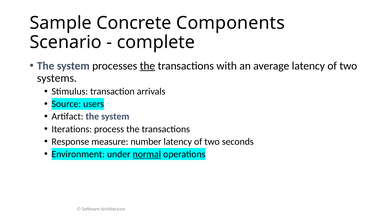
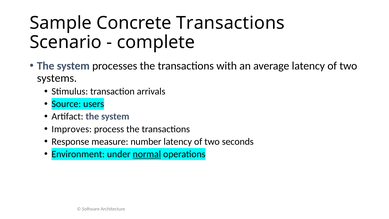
Concrete Components: Components -> Transactions (230, 23)
the underline: present -> none (147, 66)
Iterations: Iterations -> Improves (72, 129)
